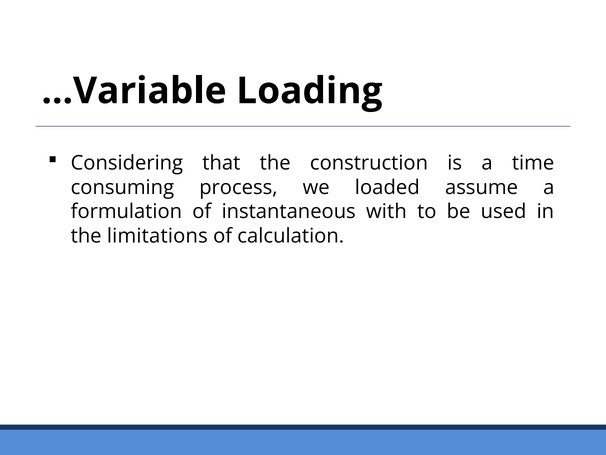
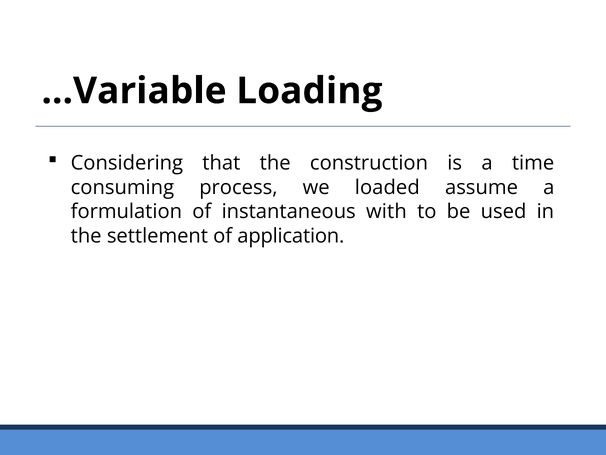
limitations: limitations -> settlement (157, 236)
calculation: calculation -> application (291, 236)
